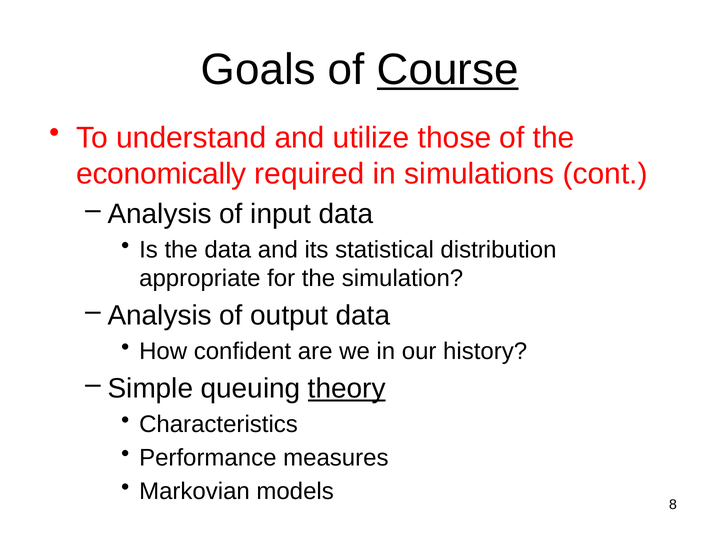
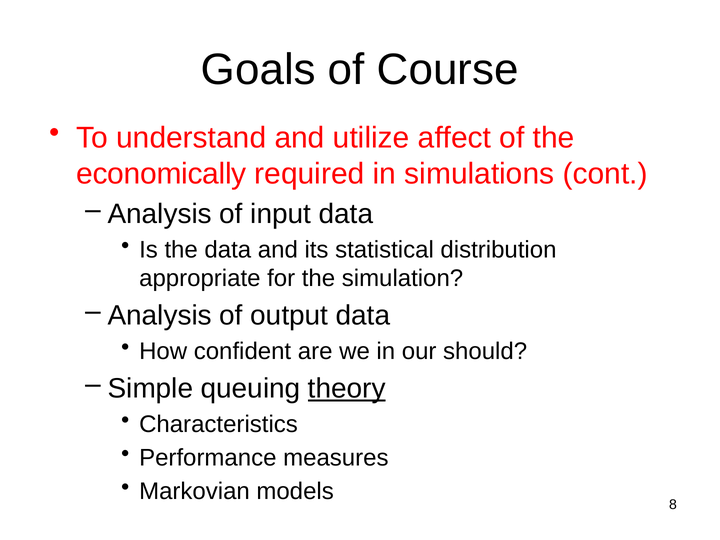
Course underline: present -> none (448, 70)
those: those -> affect (455, 138)
history: history -> should (485, 351)
